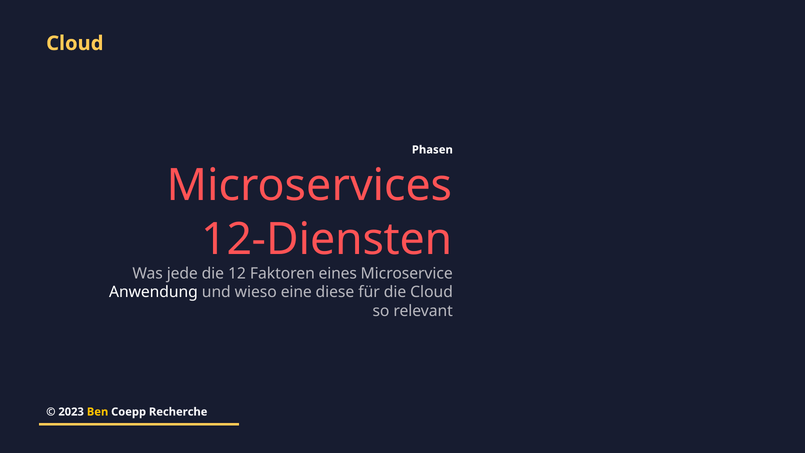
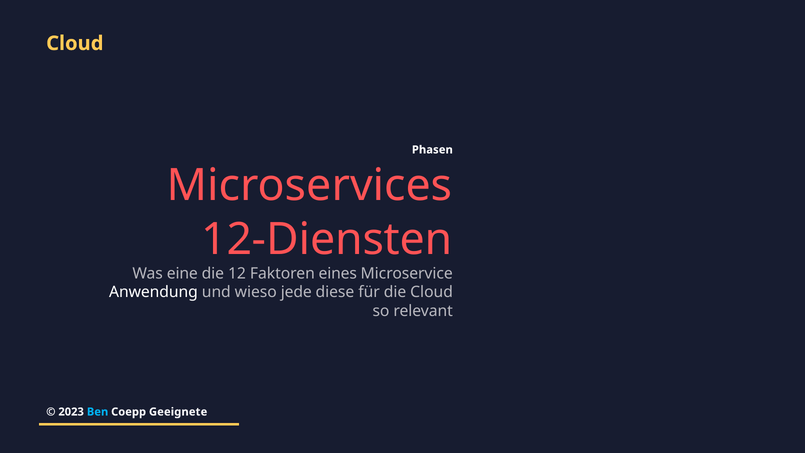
jede: jede -> eine (182, 273)
eine: eine -> jede (296, 292)
Ben colour: yellow -> light blue (98, 412)
Recherche: Recherche -> Geeignete (178, 412)
